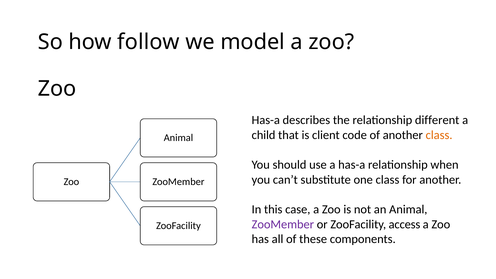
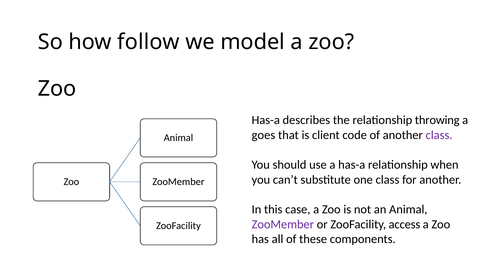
different: different -> throwing (437, 120)
child: child -> goes (263, 135)
class colour: orange -> purple (439, 135)
